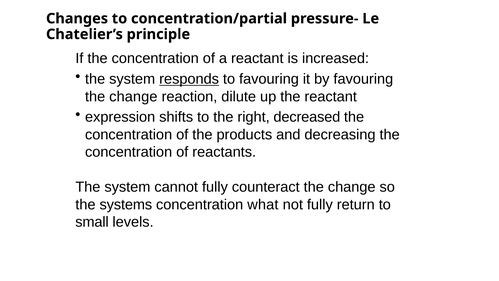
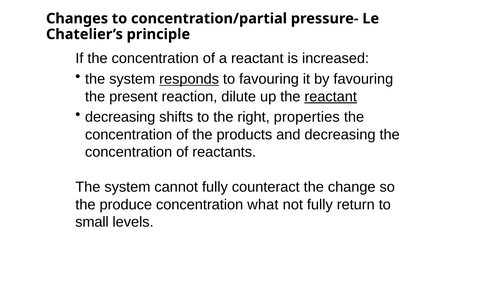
change: change -> present (133, 96)
reactant underline: none -> present (331, 96)
expression: expression -> decreasing (120, 117)
decreased: decreased -> properties (307, 117)
systems: systems -> produce (126, 204)
